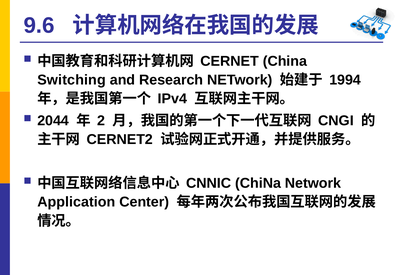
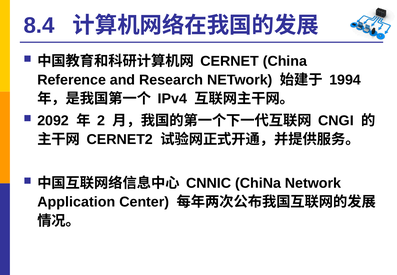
9.6: 9.6 -> 8.4 (39, 26)
Switching: Switching -> Reference (72, 80)
2044: 2044 -> 2092 (53, 121)
